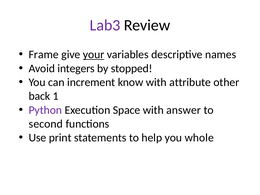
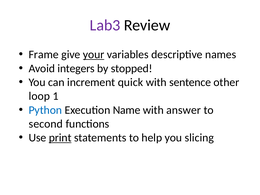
know: know -> quick (130, 82)
attribute: attribute -> sentence (190, 82)
back: back -> loop (39, 96)
Python colour: purple -> blue (45, 110)
Space: Space -> Name (127, 110)
print underline: none -> present (60, 138)
whole: whole -> slicing (199, 138)
